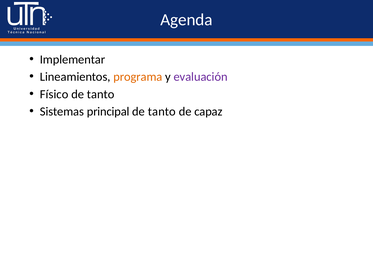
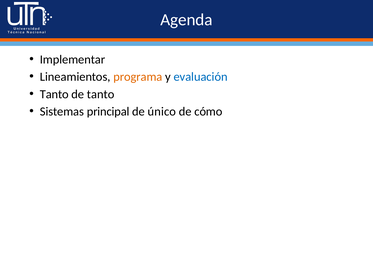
evaluación colour: purple -> blue (201, 77)
Físico: Físico -> Tanto (54, 94)
tanto: tanto -> único (162, 112)
capaz: capaz -> cómo (208, 112)
